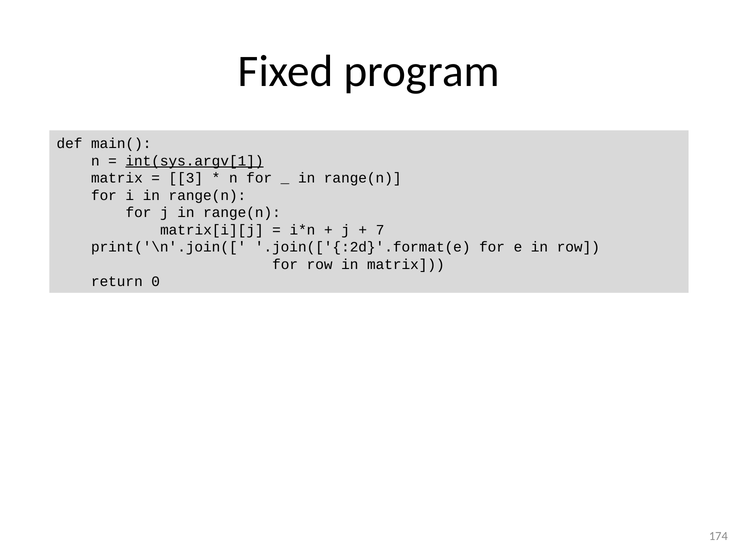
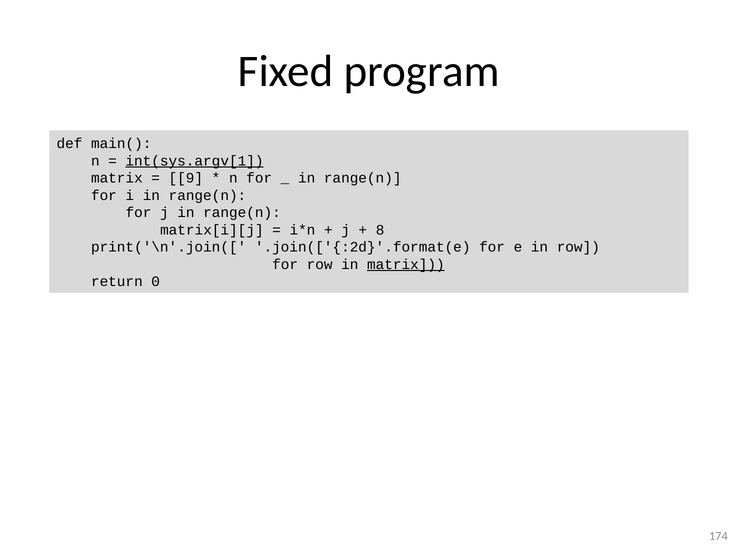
3: 3 -> 9 (186, 178)
7: 7 -> 8 (380, 230)
matrix underline: none -> present (406, 264)
